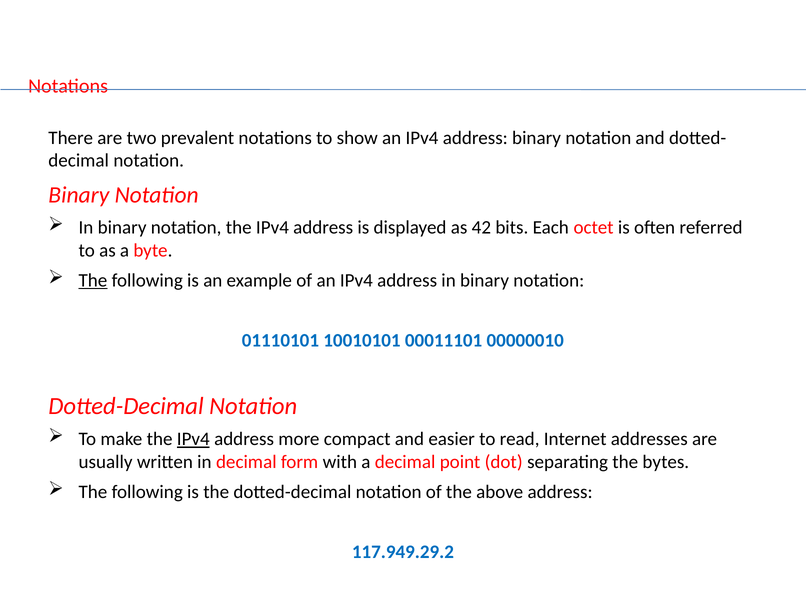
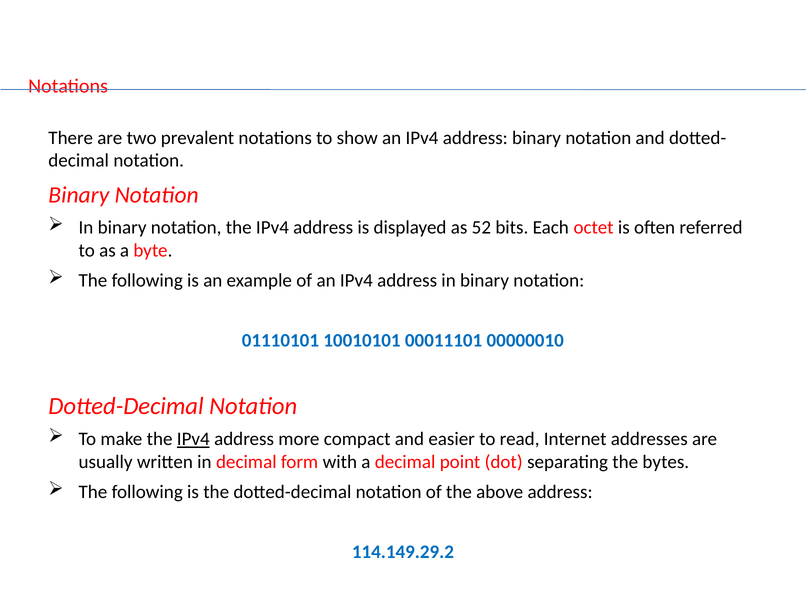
42: 42 -> 52 (481, 227)
The underline: present -> none (93, 280)
117.949.29.2: 117.949.29.2 -> 114.149.29.2 (403, 552)
